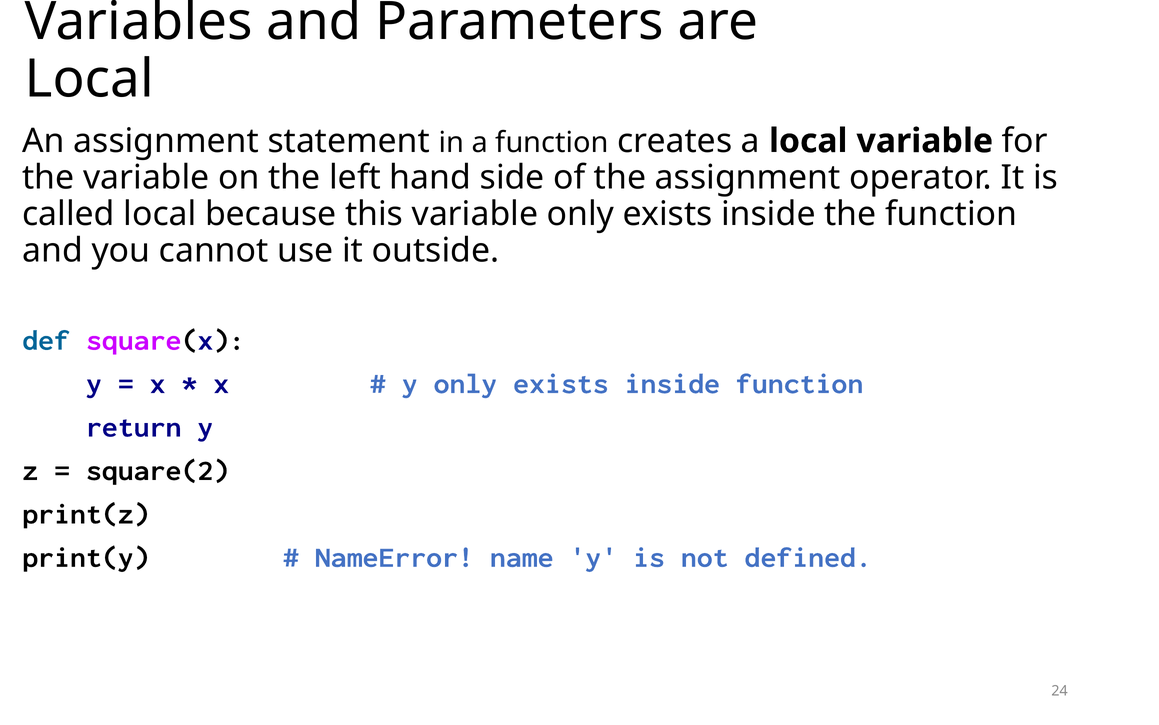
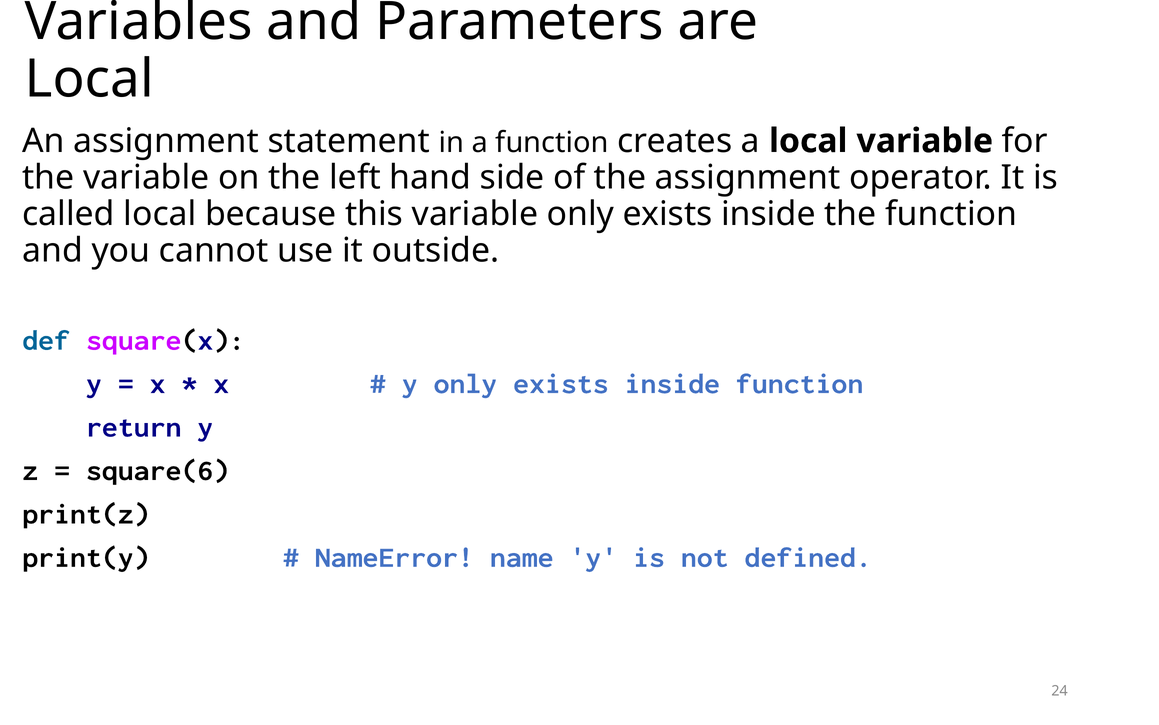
square(2: square(2 -> square(6 (158, 470)
